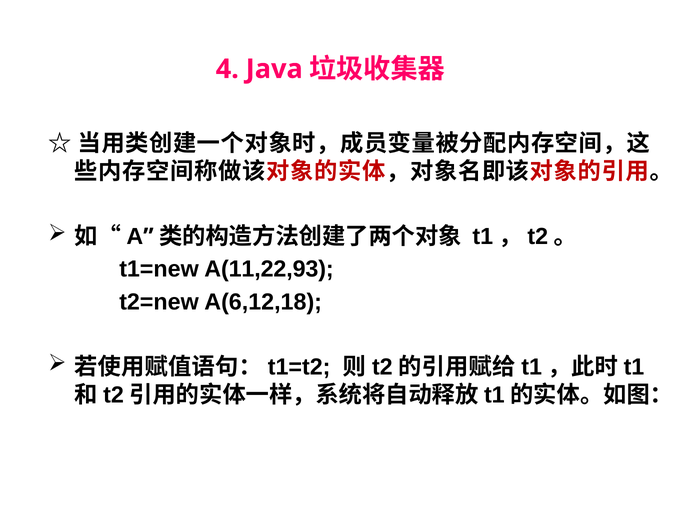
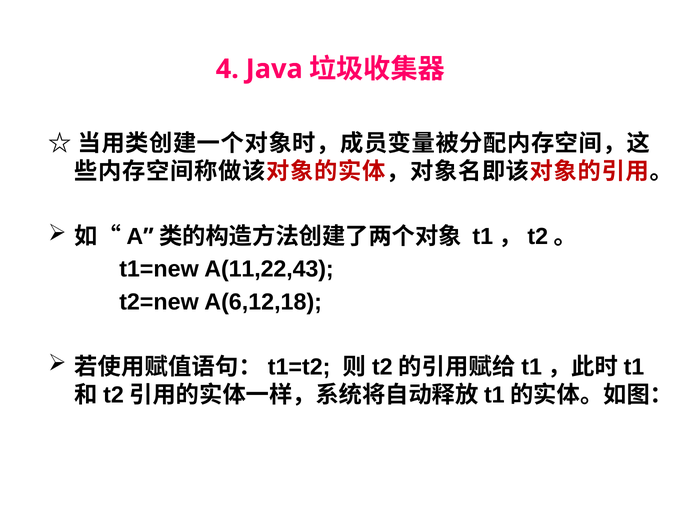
A(11,22,93: A(11,22,93 -> A(11,22,43 (269, 269)
